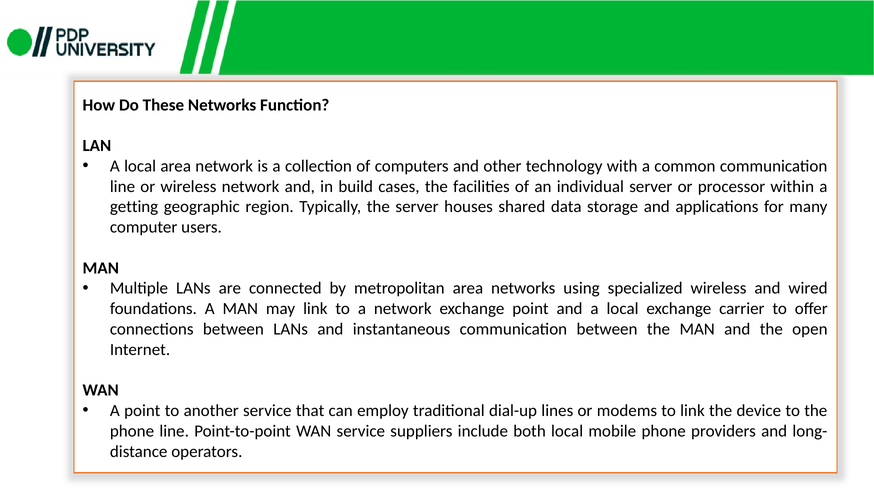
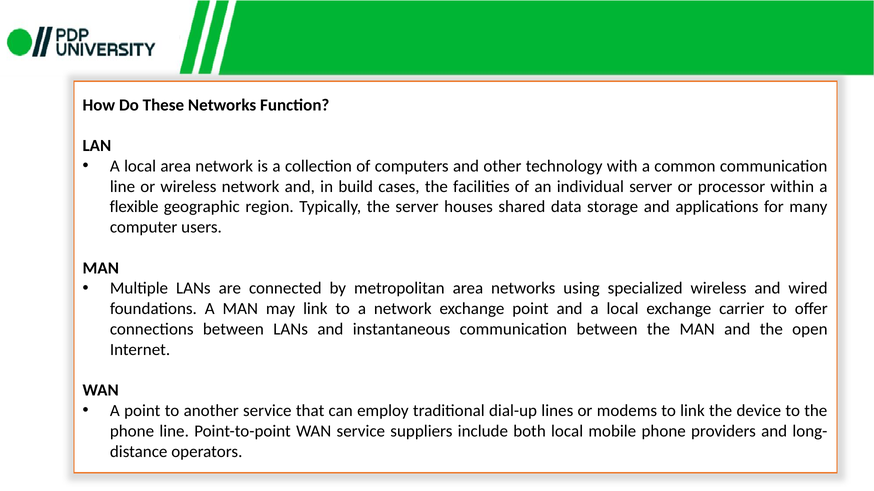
getting: getting -> flexible (134, 207)
